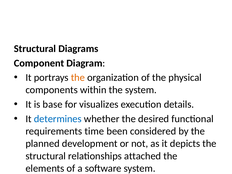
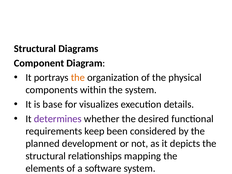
determines colour: blue -> purple (58, 119)
time: time -> keep (94, 131)
attached: attached -> mapping (143, 156)
